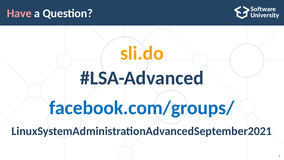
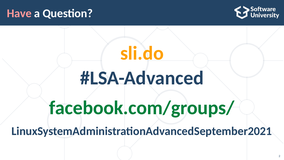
facebook.com/groups/ colour: blue -> green (142, 108)
